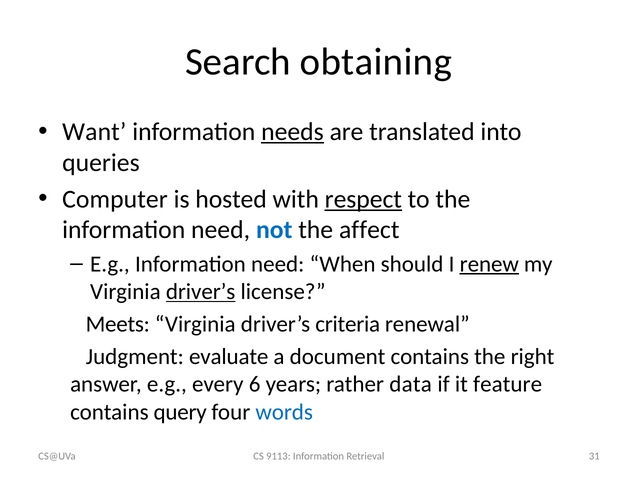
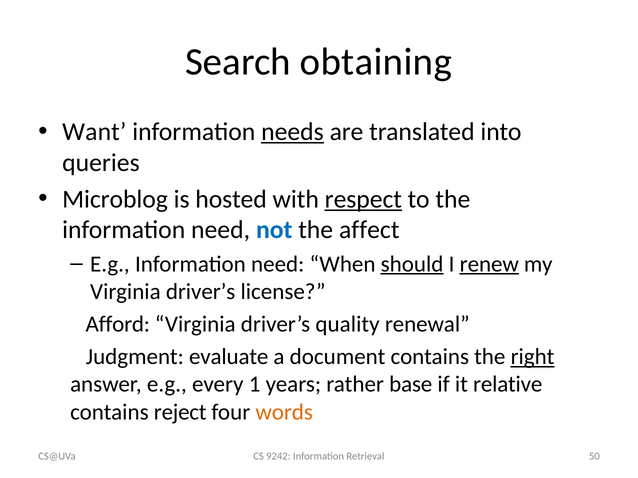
Computer: Computer -> Microblog (115, 199)
should underline: none -> present (412, 264)
driver’s underline: present -> none (201, 292)
Meets: Meets -> Afford (118, 325)
criteria: criteria -> quality (348, 325)
right underline: none -> present (533, 357)
6: 6 -> 1 (255, 385)
data: data -> base (411, 385)
feature: feature -> relative (508, 385)
query: query -> reject (180, 412)
words colour: blue -> orange (284, 412)
9113: 9113 -> 9242 (278, 457)
31: 31 -> 50 (594, 457)
